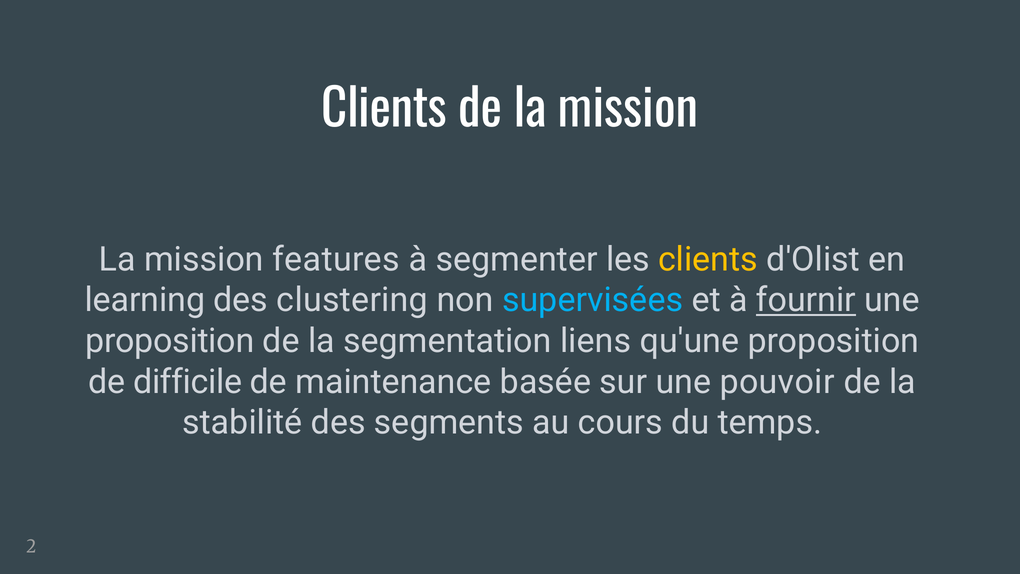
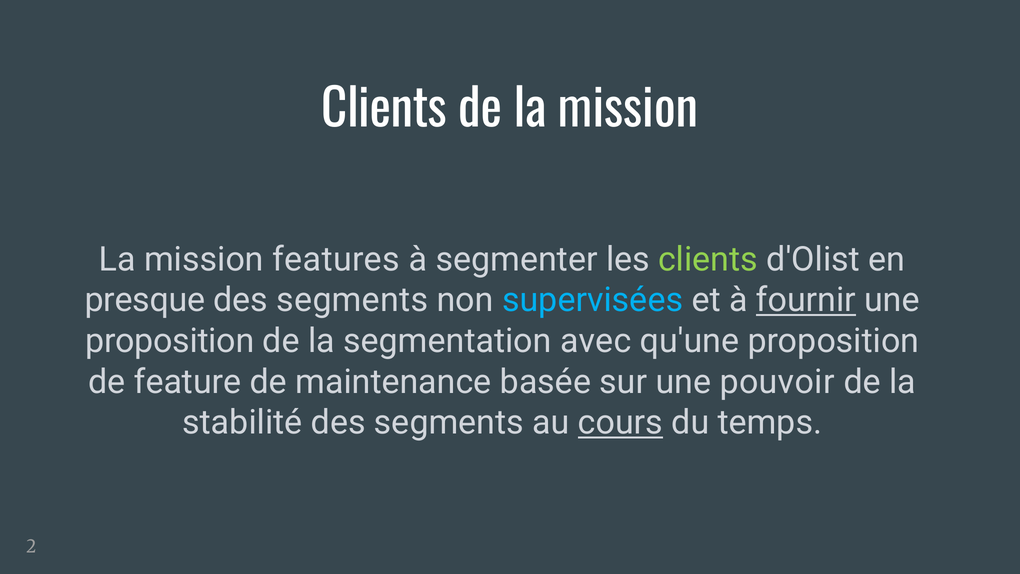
clients colour: yellow -> light green (708, 259)
learning: learning -> presque (145, 300)
clustering: clustering -> segments (352, 300)
liens: liens -> avec (596, 341)
difficile: difficile -> feature (188, 382)
cours underline: none -> present (620, 422)
